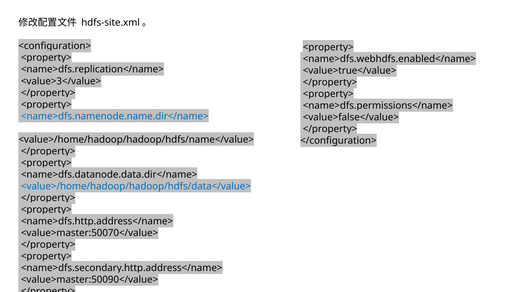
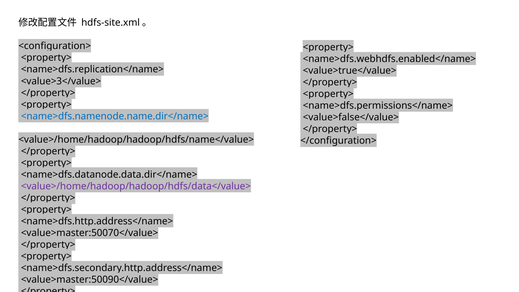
<value>/home/hadoop/hadoop/hdfs/data</value> colour: blue -> purple (136, 186)
